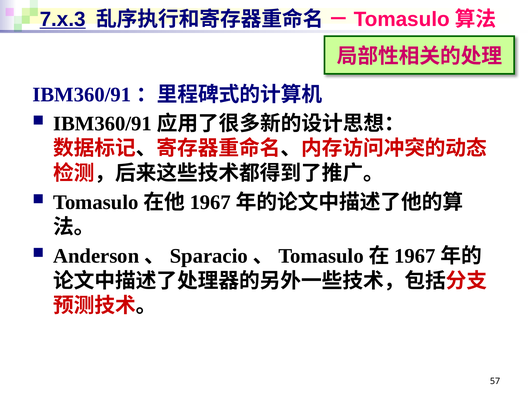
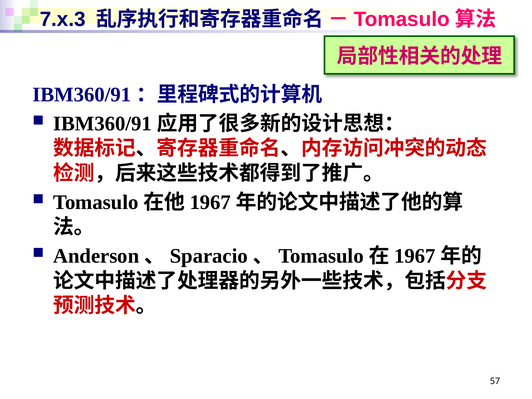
7.x.3 underline: present -> none (63, 19)
